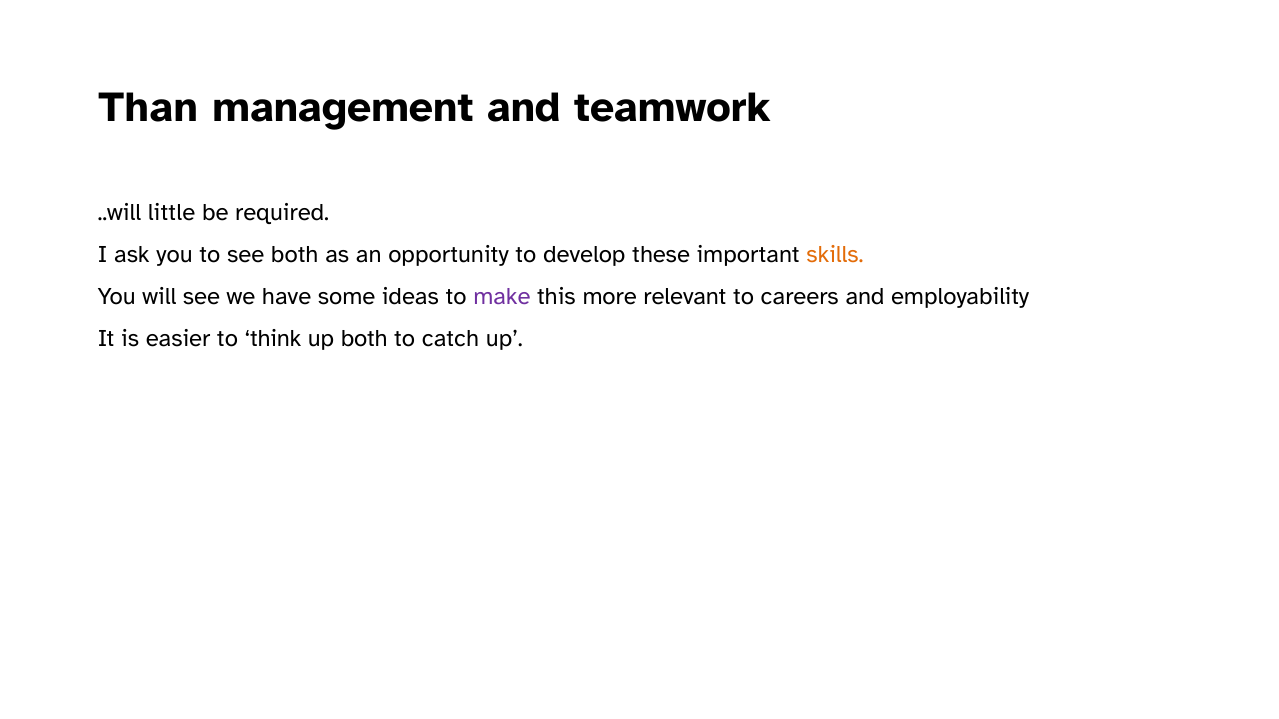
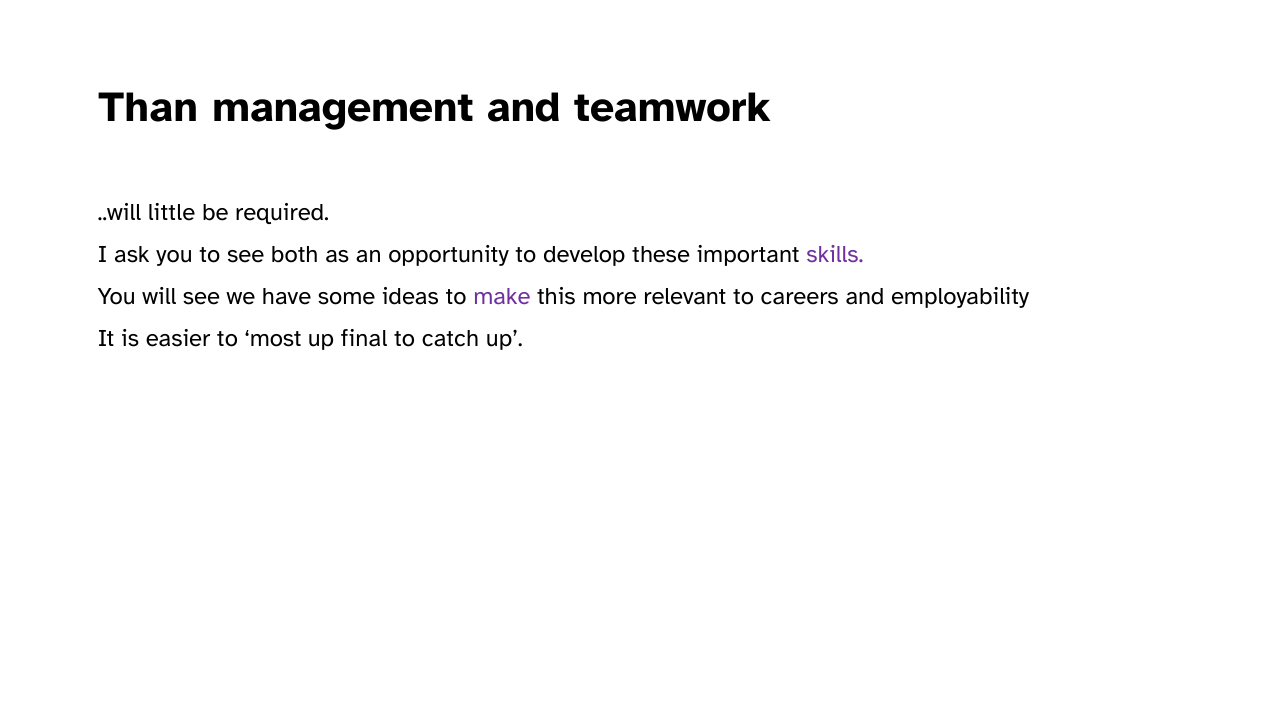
skills colour: orange -> purple (835, 254)
think: think -> most (273, 339)
up both: both -> final (364, 339)
